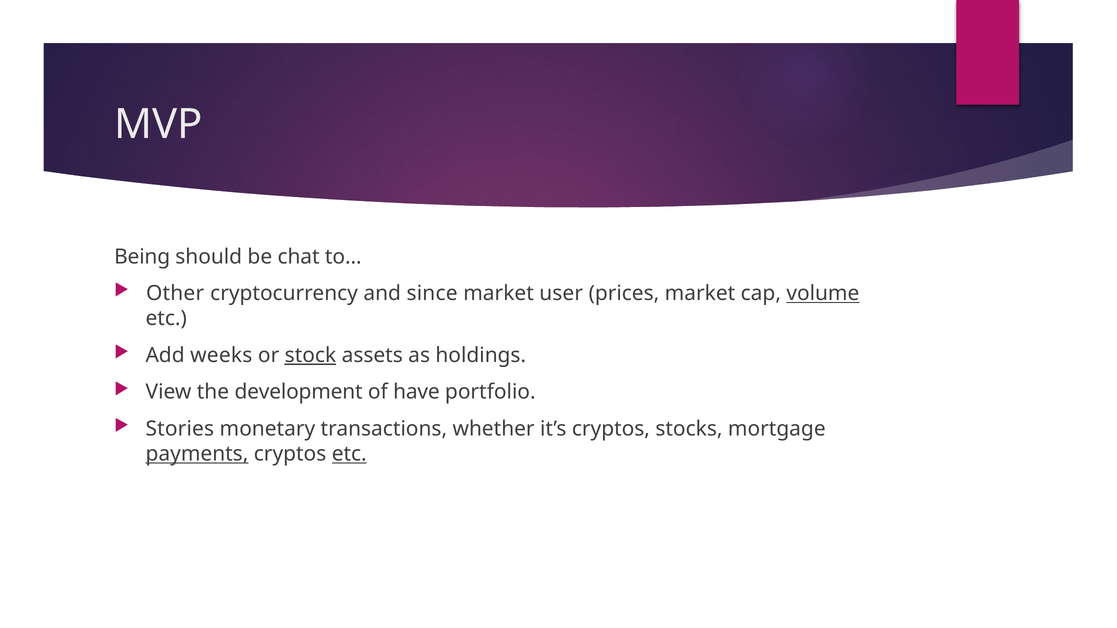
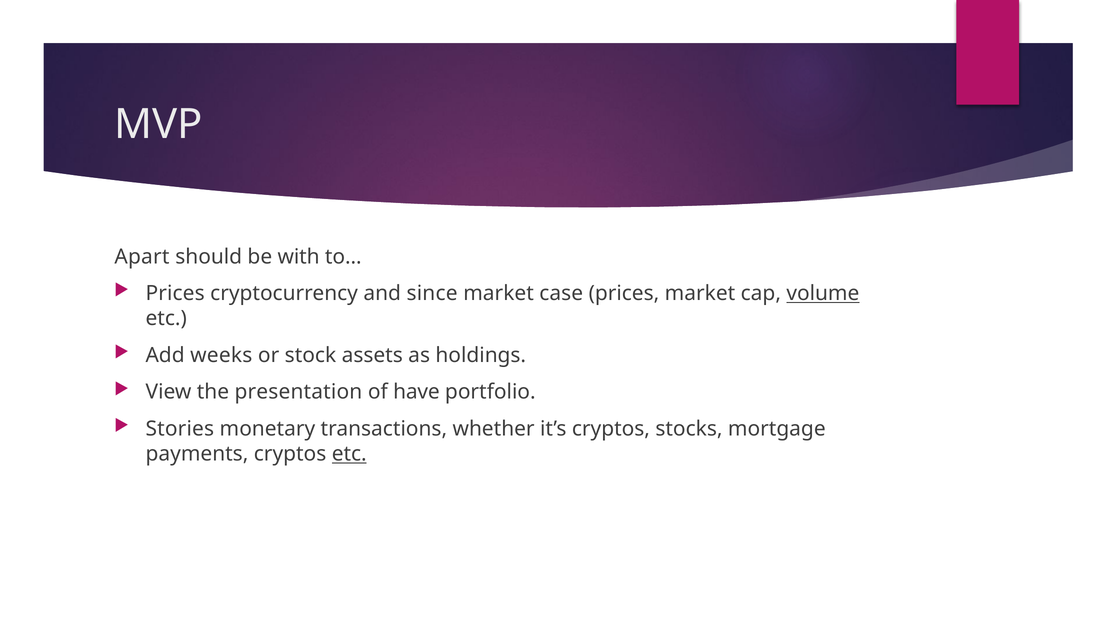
Being: Being -> Apart (142, 257)
chat: chat -> with (299, 257)
Other: Other -> Prices (175, 294)
user: user -> case (561, 294)
stock underline: present -> none (310, 355)
development: development -> presentation (298, 392)
payments underline: present -> none (197, 454)
